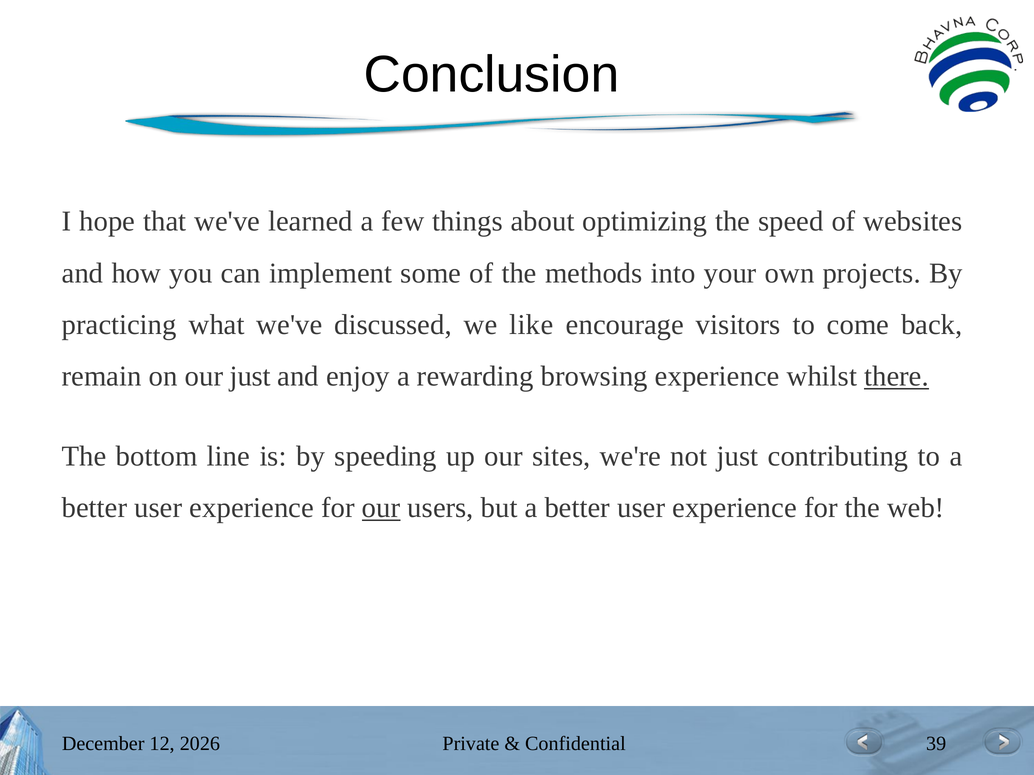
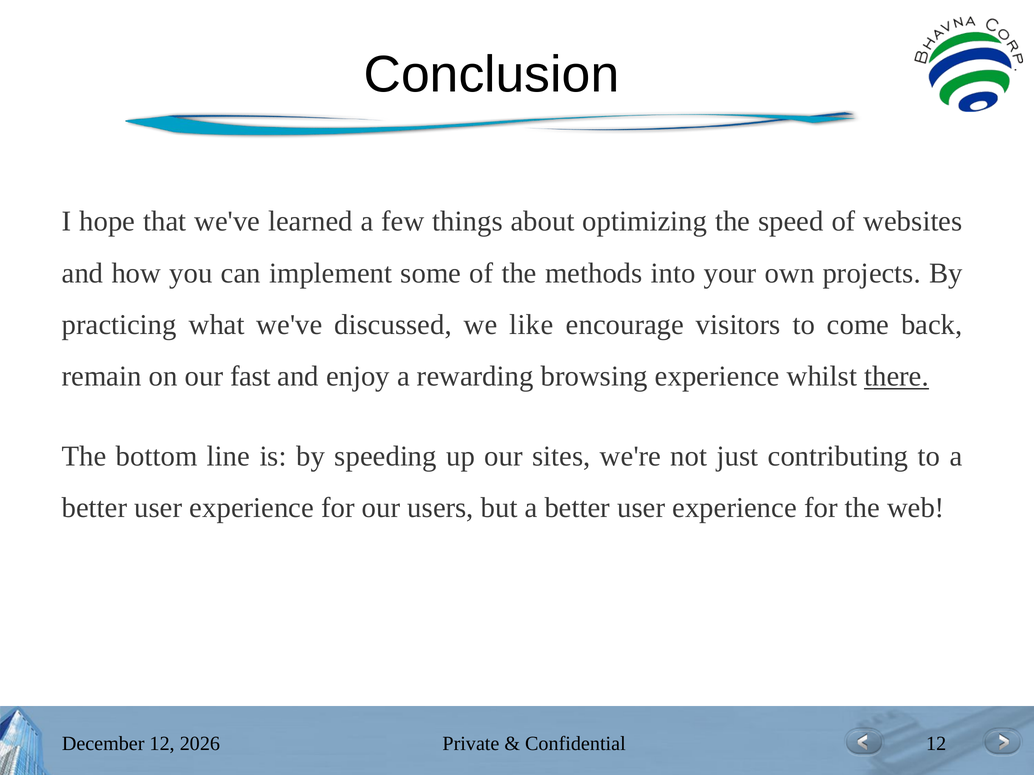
our just: just -> fast (250, 377)
our underline: present -> none (381, 508)
39: 39 -> 12 (936, 744)
